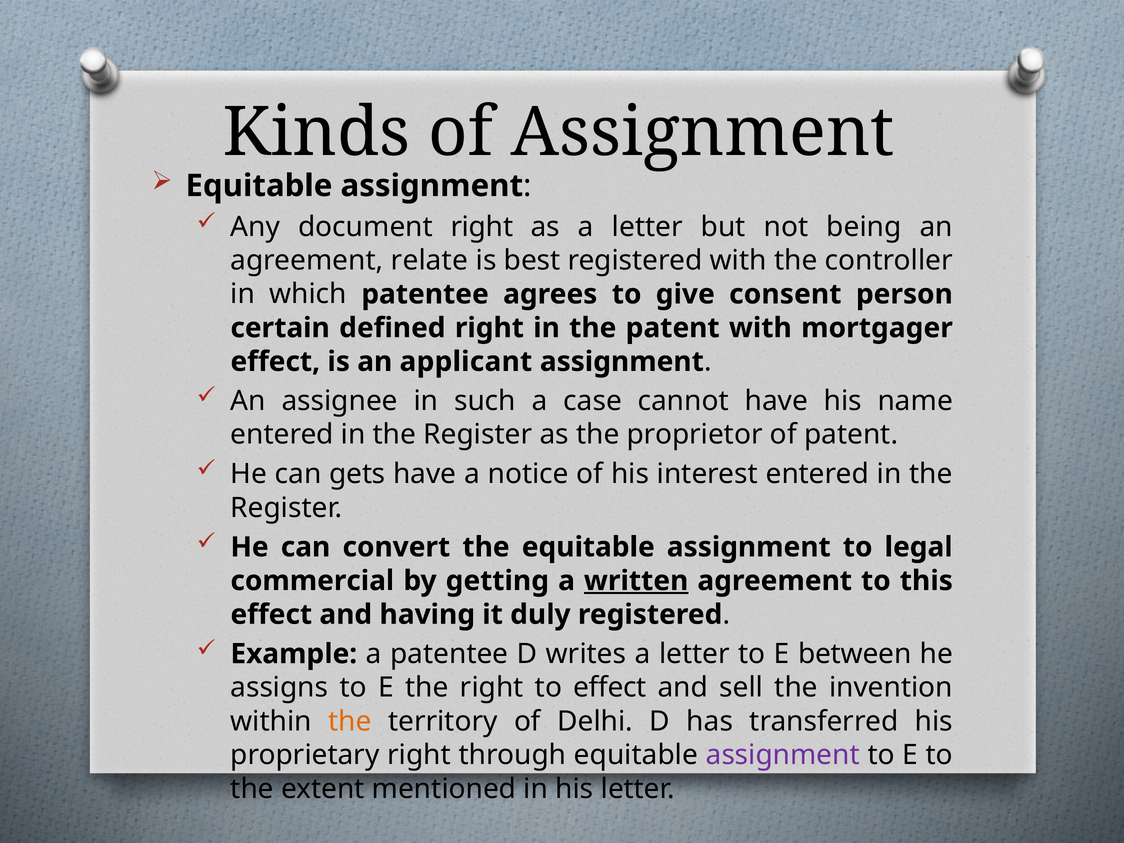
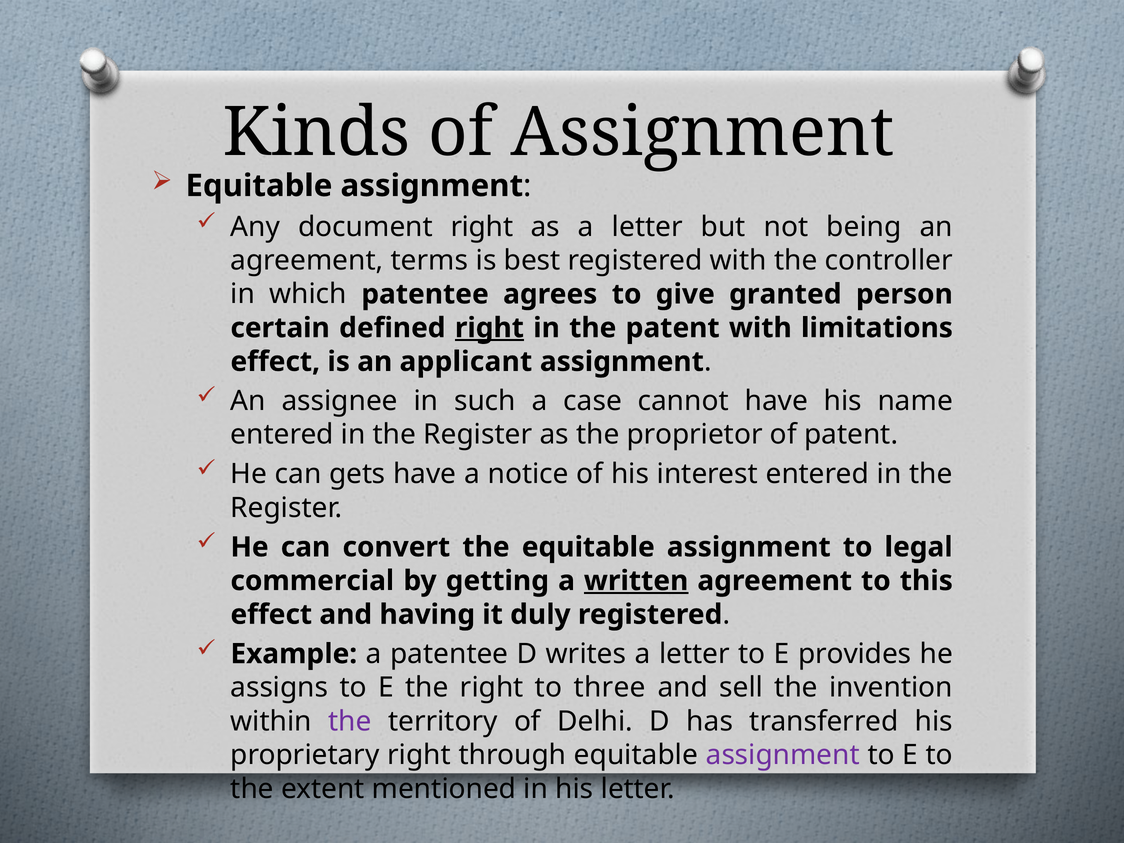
relate: relate -> terms (429, 260)
consent: consent -> granted (785, 294)
right underline: none -> present (489, 328)
mortgager: mortgager -> limitations (877, 328)
between: between -> provides (855, 654)
to effect: effect -> three (610, 688)
the colour: orange -> purple (350, 721)
